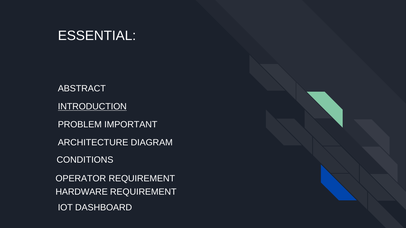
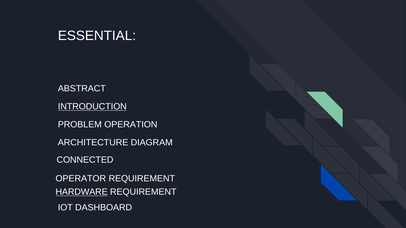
IMPORTANT: IMPORTANT -> OPERATION (131, 125)
CONDITIONS: CONDITIONS -> CONNECTED (85, 160)
HARDWARE underline: none -> present (82, 192)
